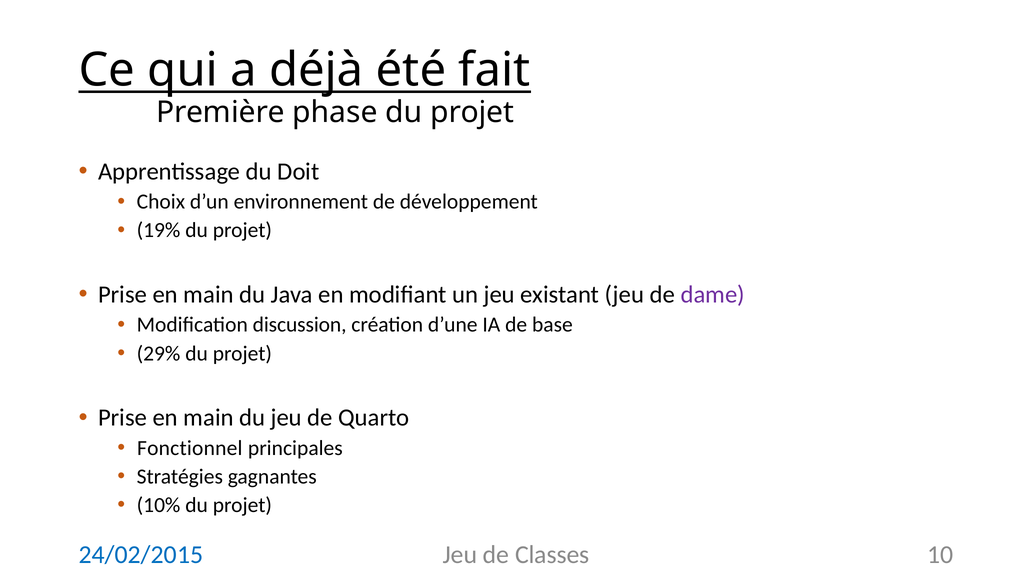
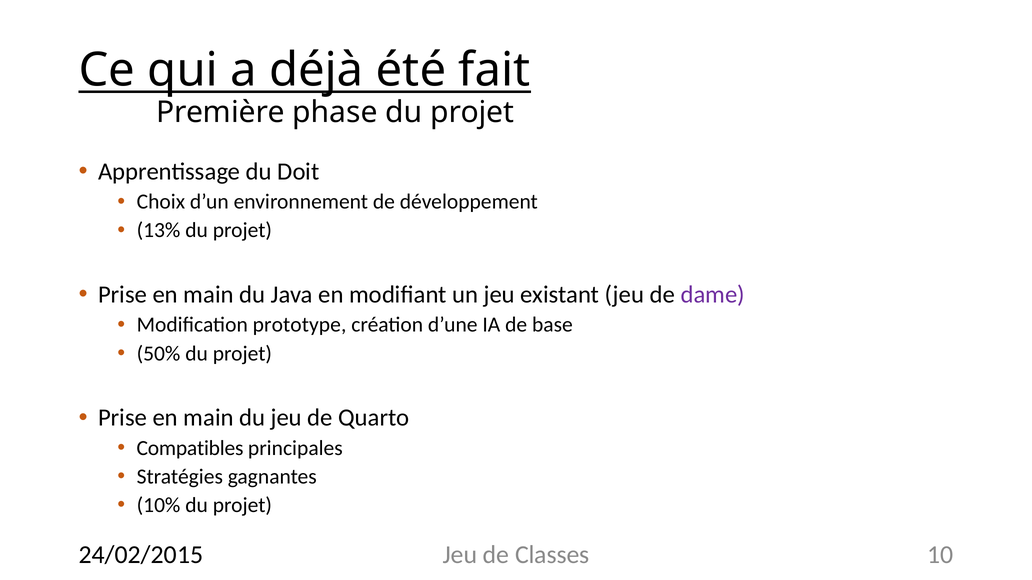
19%: 19% -> 13% (159, 231)
discussion: discussion -> prototype (300, 325)
29%: 29% -> 50% (159, 354)
Fonctionnel: Fonctionnel -> Compatibles (190, 448)
24/02/2015 colour: blue -> black (141, 555)
